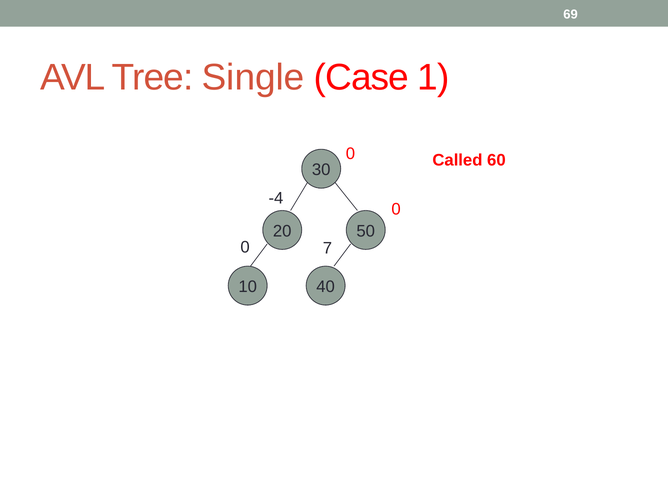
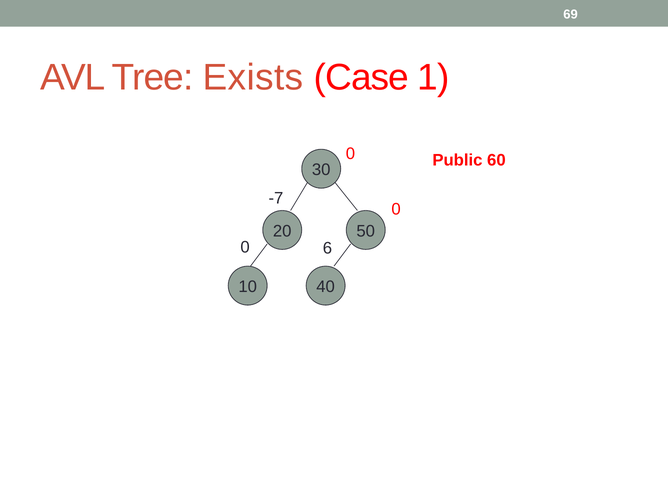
Single: Single -> Exists (253, 78)
Called: Called -> Public (457, 160)
-4: -4 -> -7 (276, 198)
7: 7 -> 6 (327, 248)
